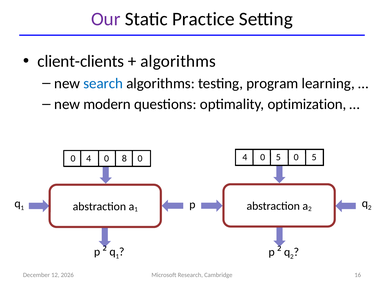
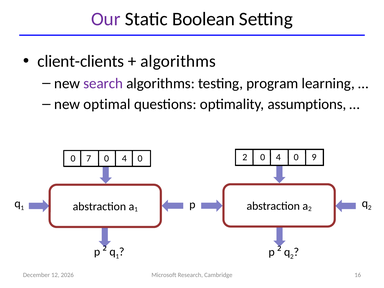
Practice: Practice -> Boolean (203, 19)
search colour: blue -> purple (103, 83)
modern: modern -> optimal (107, 104)
optimization: optimization -> assumptions (307, 104)
4: 4 -> 7 (89, 158)
8: 8 -> 4 (124, 158)
4: 4 -> 2 (245, 157)
5: 5 -> 4 (278, 157)
5: 5 -> 9 (314, 157)
